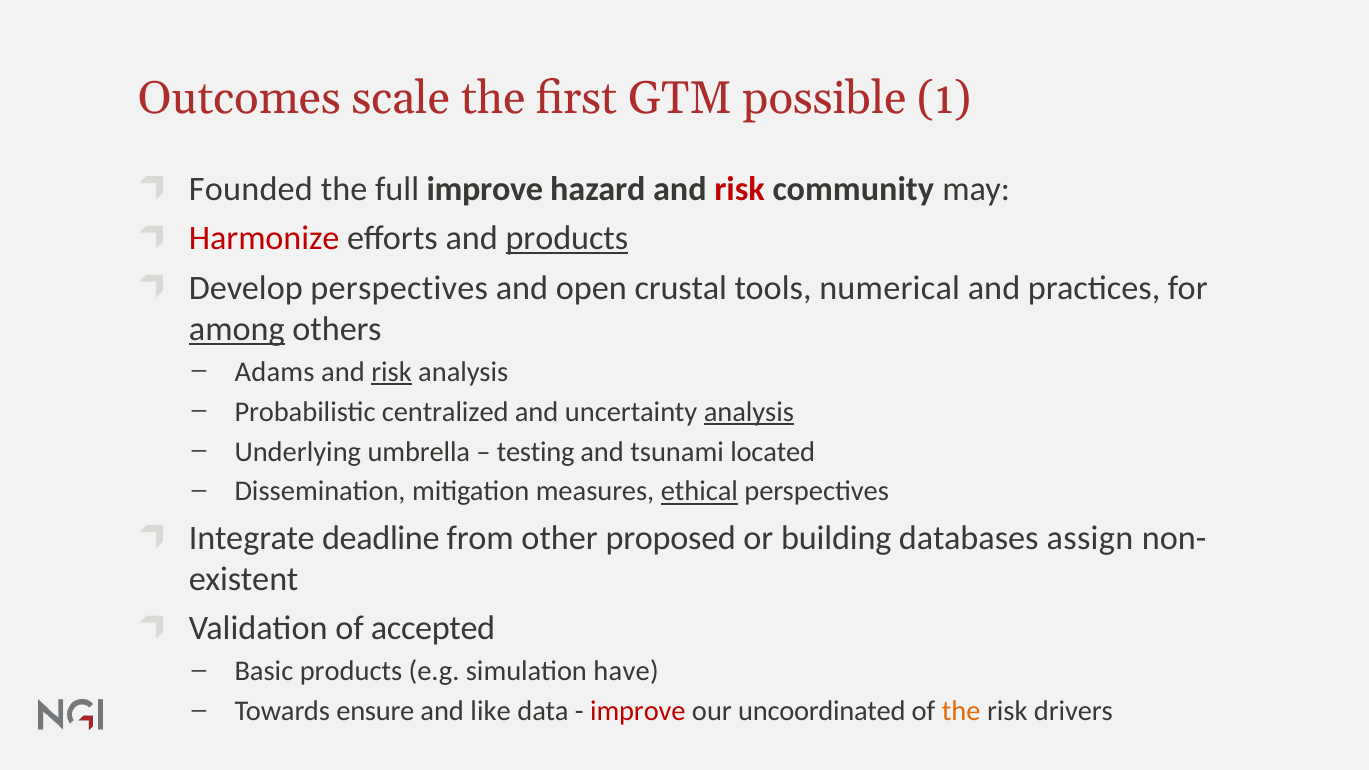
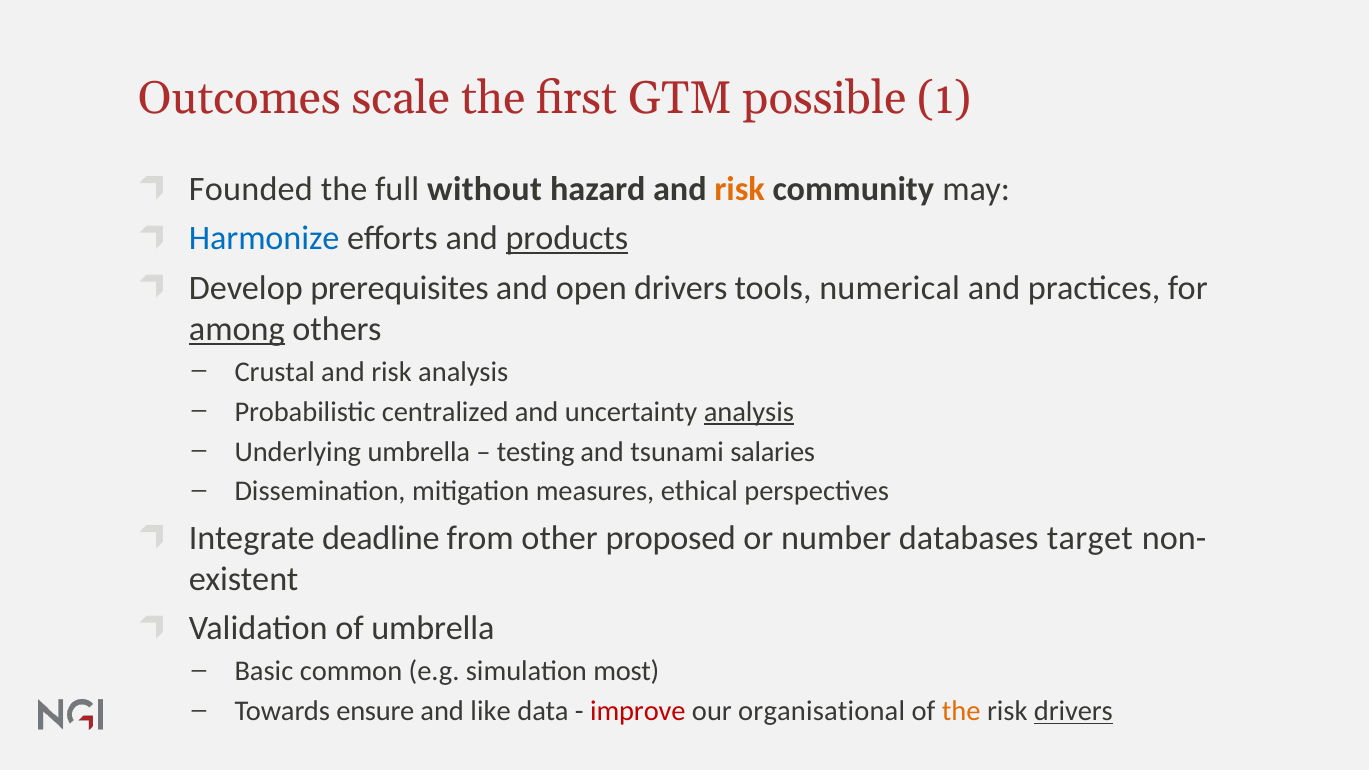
full improve: improve -> without (485, 189)
risk colour: red -> orange (740, 189)
Harmonize colour: red -> blue (264, 238)
Develop perspectives: perspectives -> prerequisites (400, 288)
open crustal: crustal -> drivers (681, 288)
Adams: Adams -> Crustal (275, 372)
risk underline: present -> none (392, 372)
located: located -> salaries (773, 452)
ethical underline: present -> none (699, 492)
building: building -> number (836, 538)
assign: assign -> target (1090, 538)
of accepted: accepted -> umbrella (433, 629)
Basic products: products -> common (351, 671)
have: have -> most (626, 671)
uncoordinated: uncoordinated -> organisational (822, 711)
drivers underline: none -> present (1073, 711)
